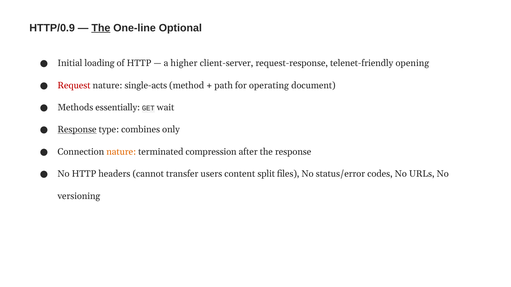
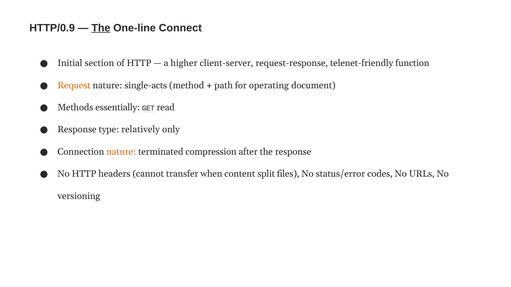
Optional: Optional -> Connect (180, 28)
loading: loading -> section (99, 63)
opening: opening -> function (412, 63)
Request colour: red -> orange (74, 85)
wait: wait -> read (166, 108)
Response underline: present -> none (77, 130)
combines: combines -> relatively (141, 130)
users: users -> when (211, 174)
